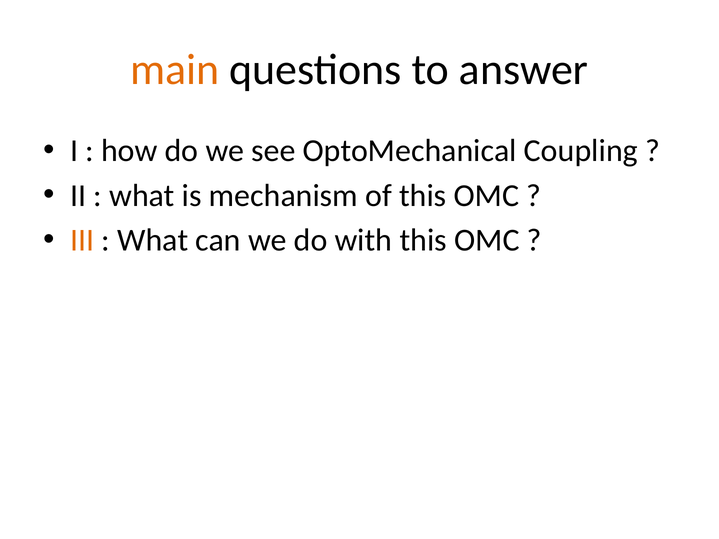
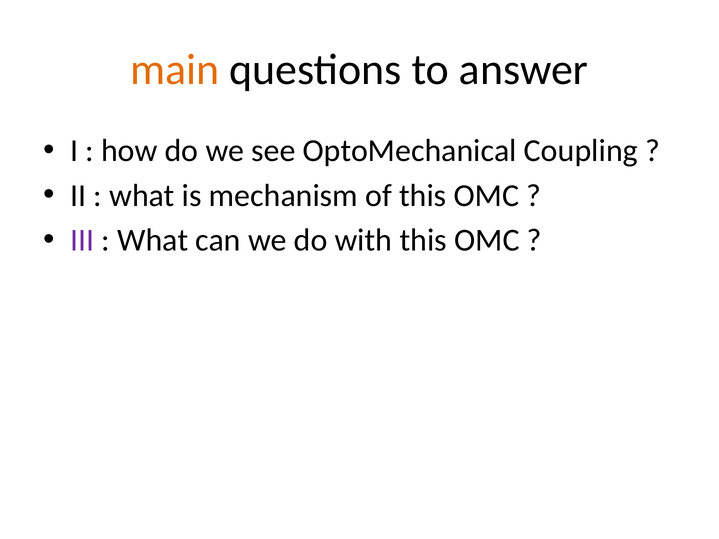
III colour: orange -> purple (82, 240)
